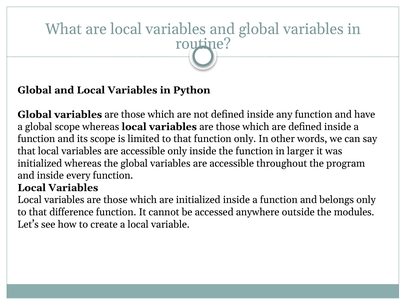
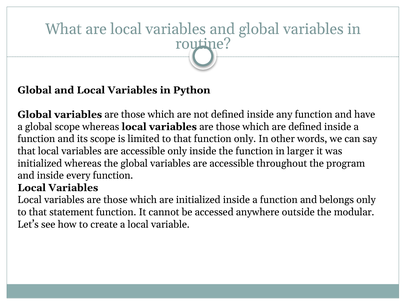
difference: difference -> statement (71, 212)
modules: modules -> modular (354, 212)
